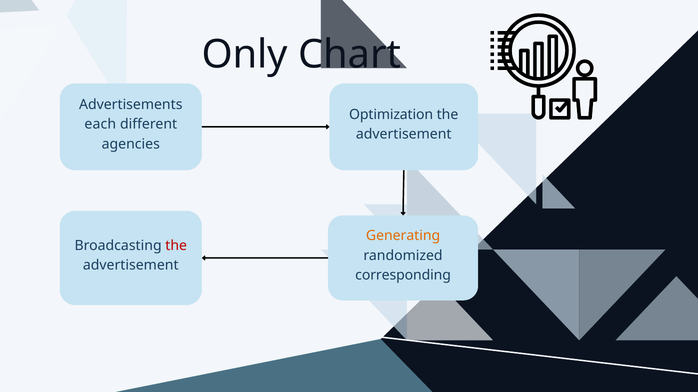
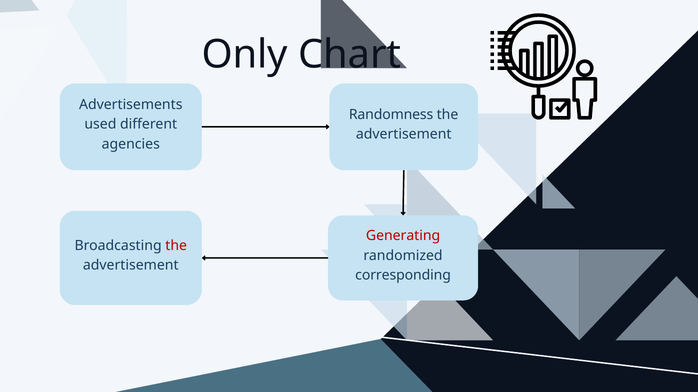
Optimization: Optimization -> Randomness (391, 115)
each: each -> used (100, 125)
Generating colour: orange -> red (403, 236)
